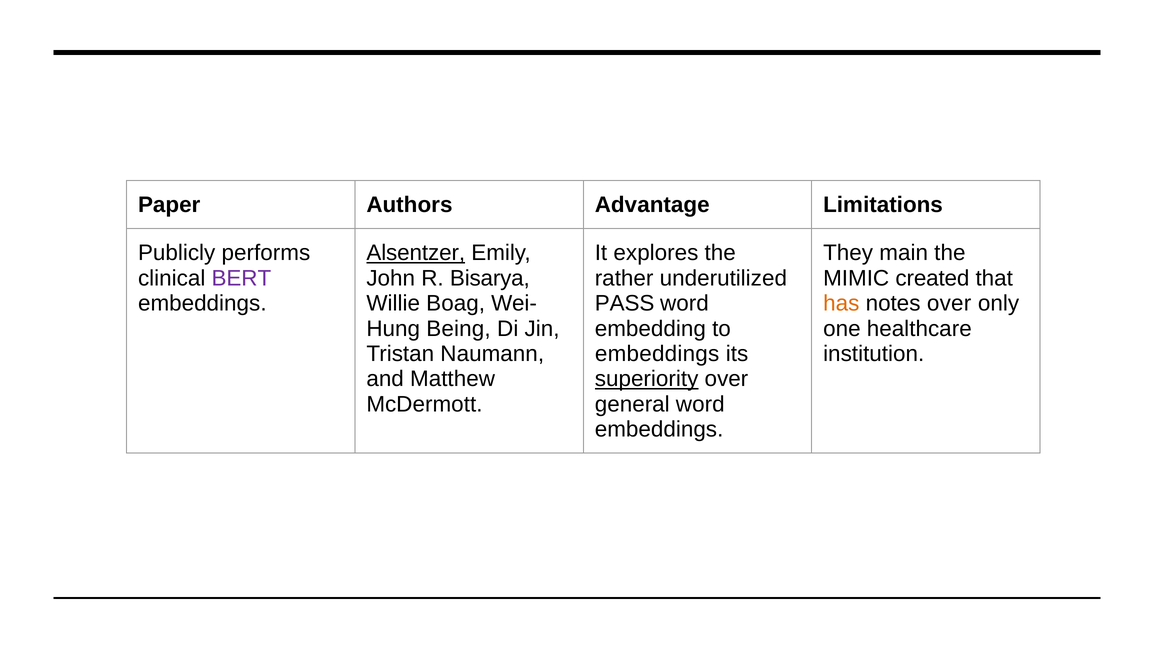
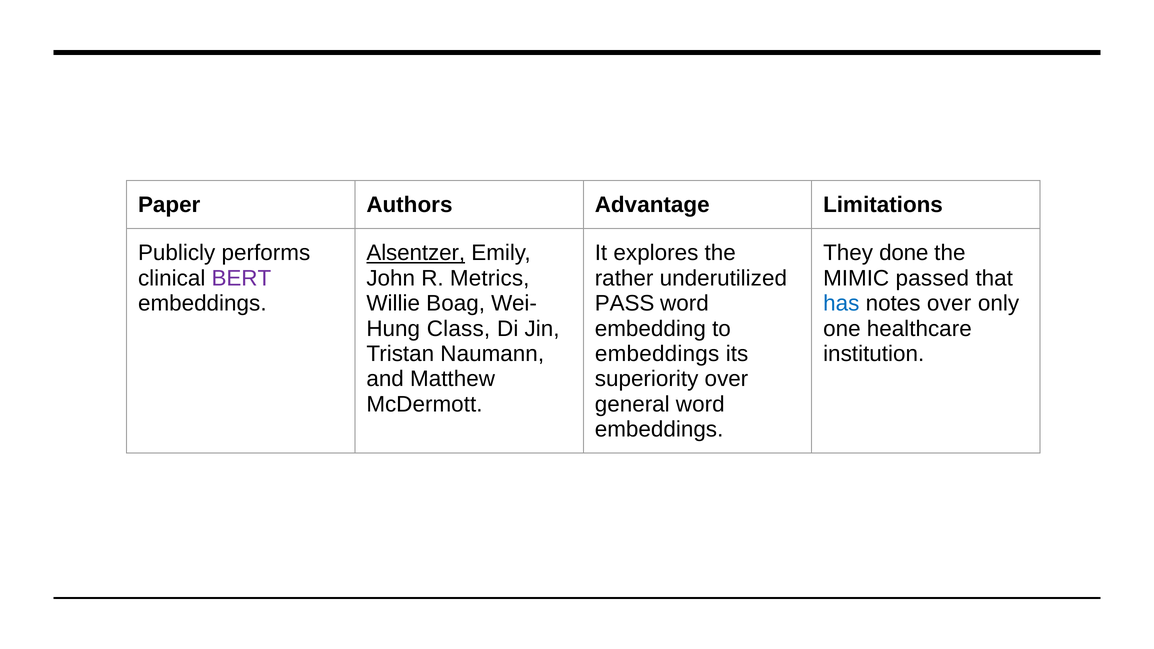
main: main -> done (904, 253)
Bisarya: Bisarya -> Metrics (490, 278)
created: created -> passed (932, 278)
has colour: orange -> blue (841, 303)
Being: Being -> Class (458, 329)
superiority underline: present -> none (647, 379)
